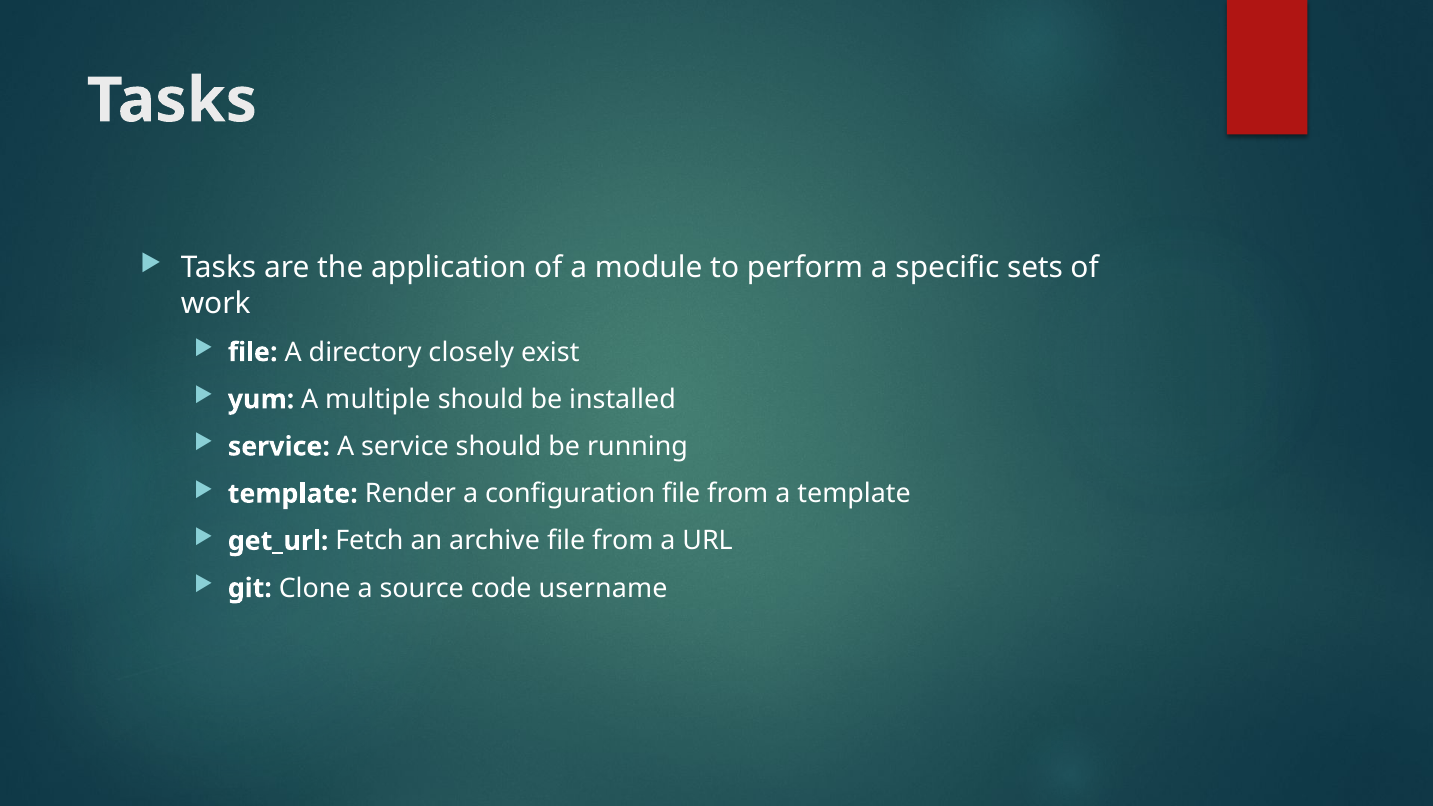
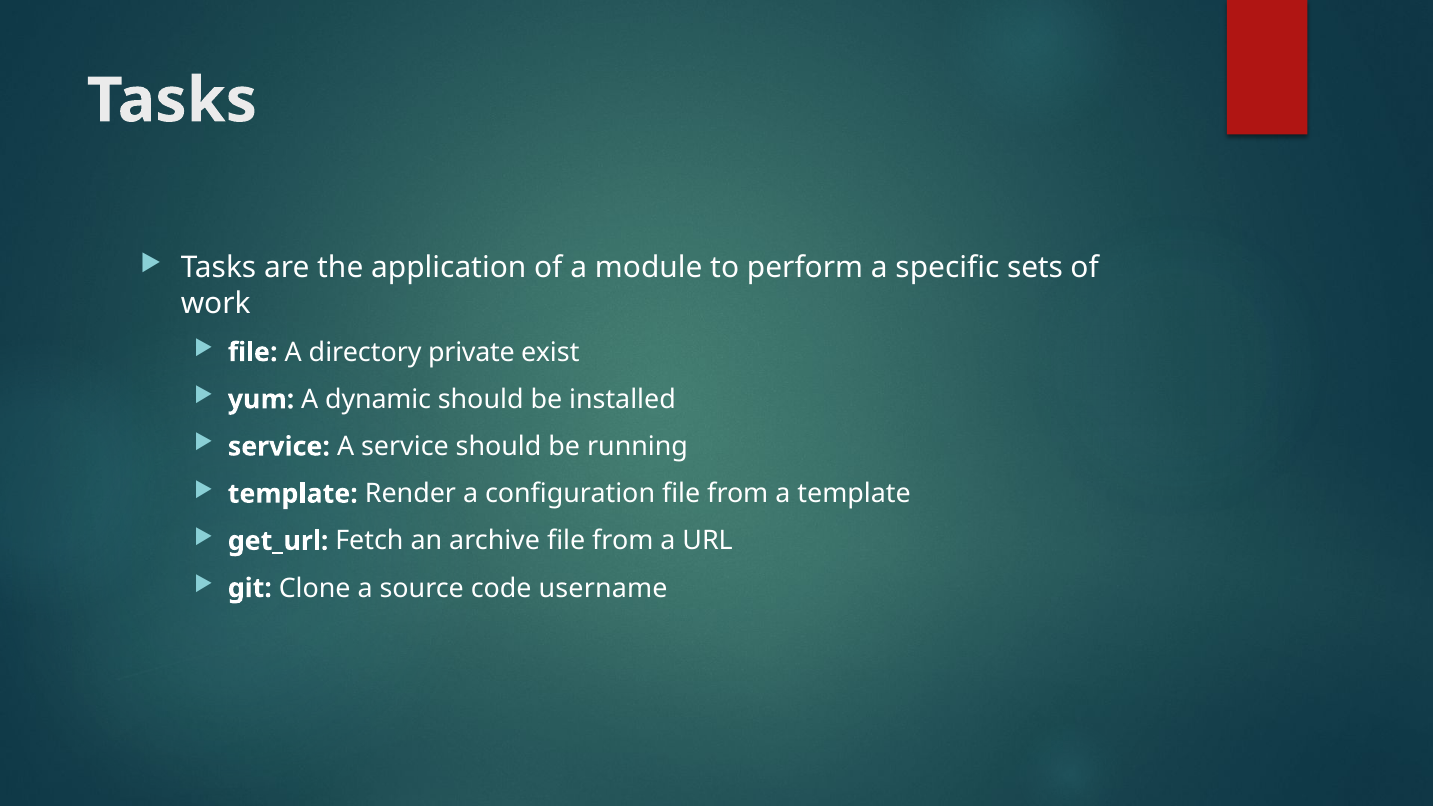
closely: closely -> private (471, 352)
multiple: multiple -> dynamic (378, 399)
